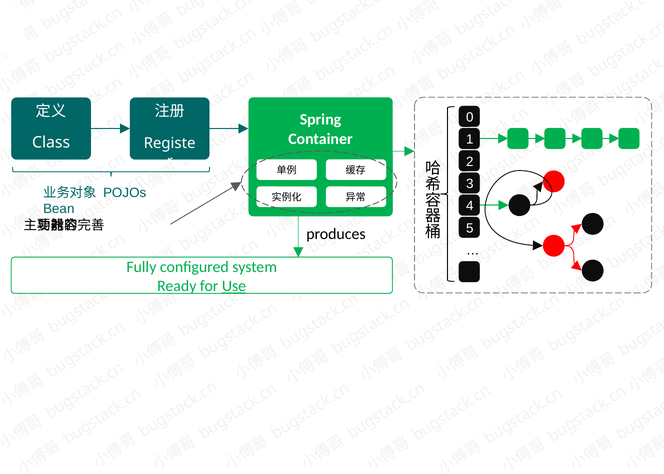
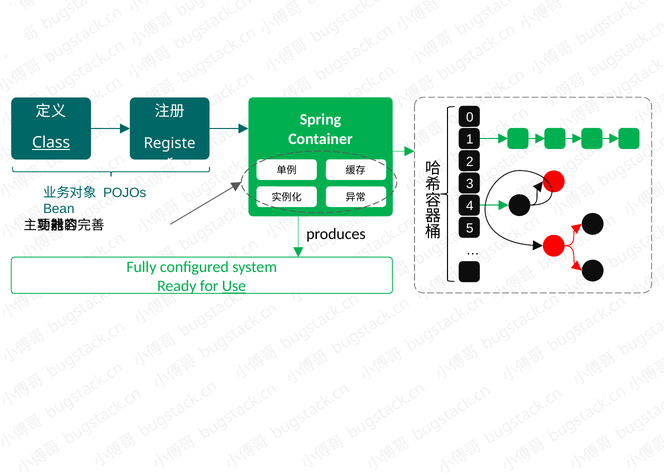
Class underline: none -> present (51, 143)
